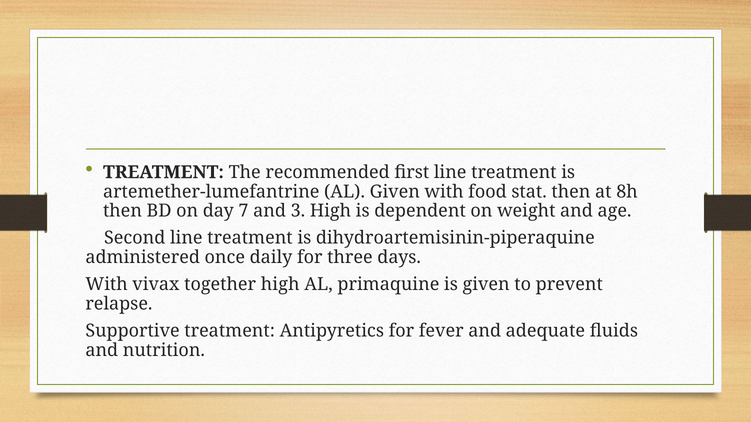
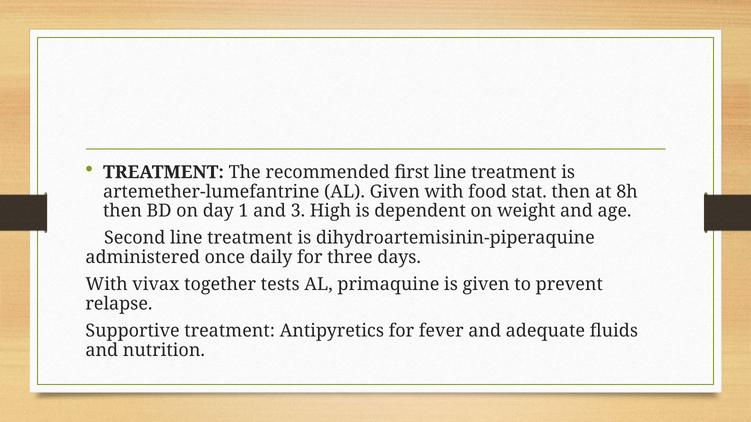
7: 7 -> 1 (244, 211)
together high: high -> tests (280, 285)
